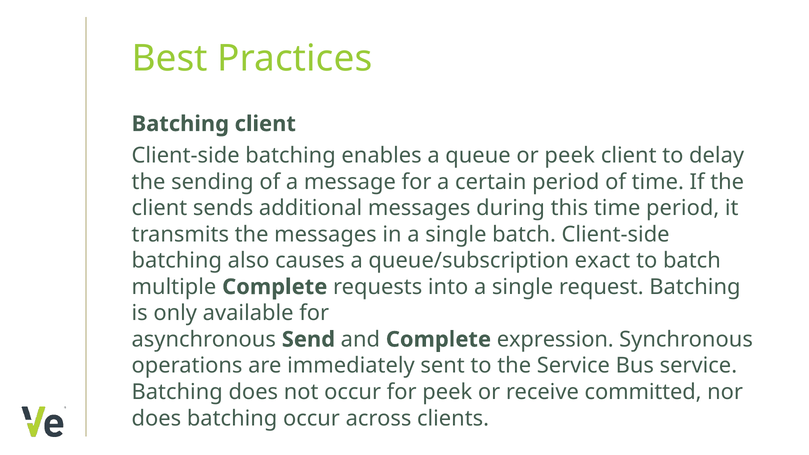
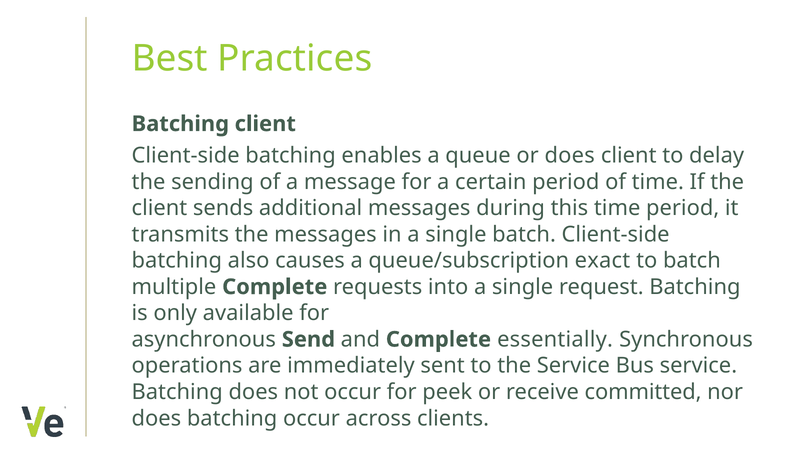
or peek: peek -> does (570, 156)
expression: expression -> essentially (555, 339)
